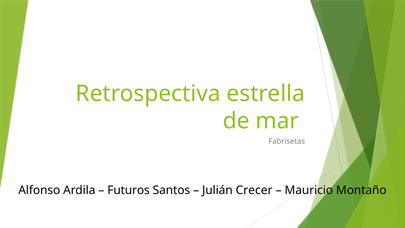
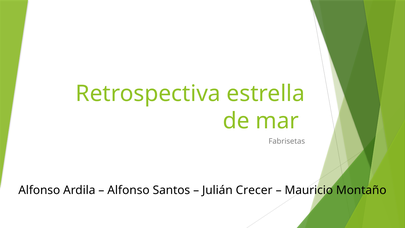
Futuros: Futuros -> Alfonso (128, 190)
